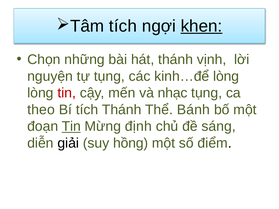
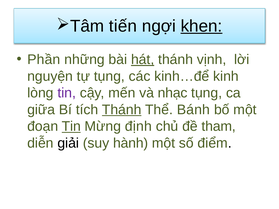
tích: tích -> tiến (123, 26)
Chọn: Chọn -> Phần (44, 60)
hát underline: none -> present (143, 60)
kinh…để lòng: lòng -> kinh (226, 76)
tin colour: red -> purple (67, 93)
theo: theo -> giữa (41, 110)
Thánh underline: none -> present (122, 110)
sáng: sáng -> tham (219, 127)
hồng: hồng -> hành (131, 143)
